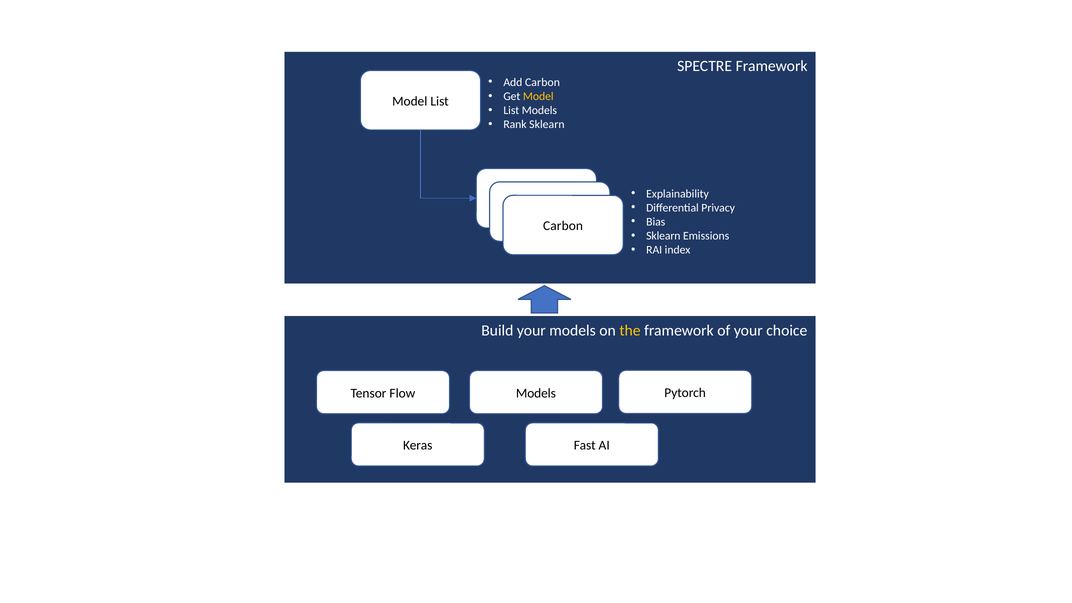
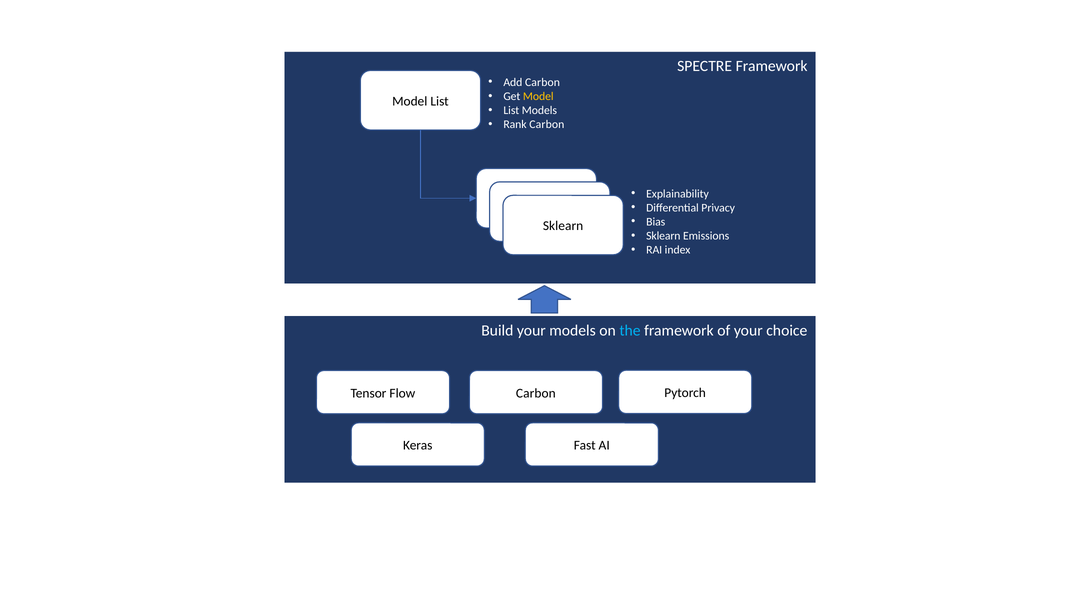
Rank Sklearn: Sklearn -> Carbon (547, 124)
Carbon: Carbon -> Sklearn (563, 226)
the colour: yellow -> light blue (630, 331)
Models: Models -> Carbon (536, 393)
